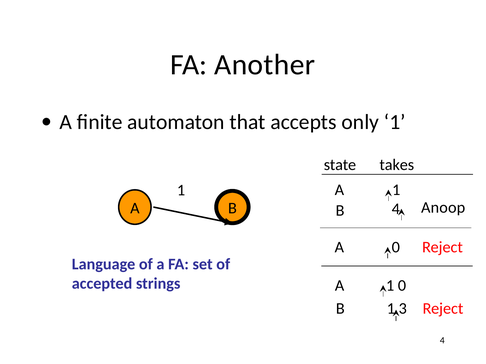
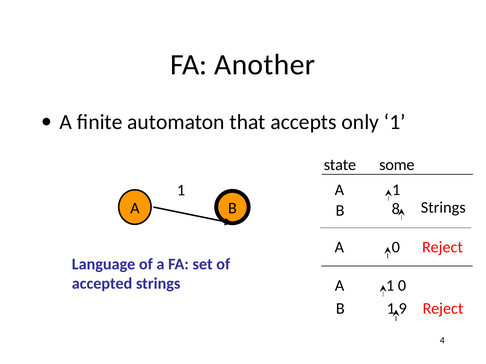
takes: takes -> some (397, 165)
Anoop: Anoop -> Strings (443, 208)
B 4: 4 -> 8 (396, 209)
3: 3 -> 9 (403, 309)
